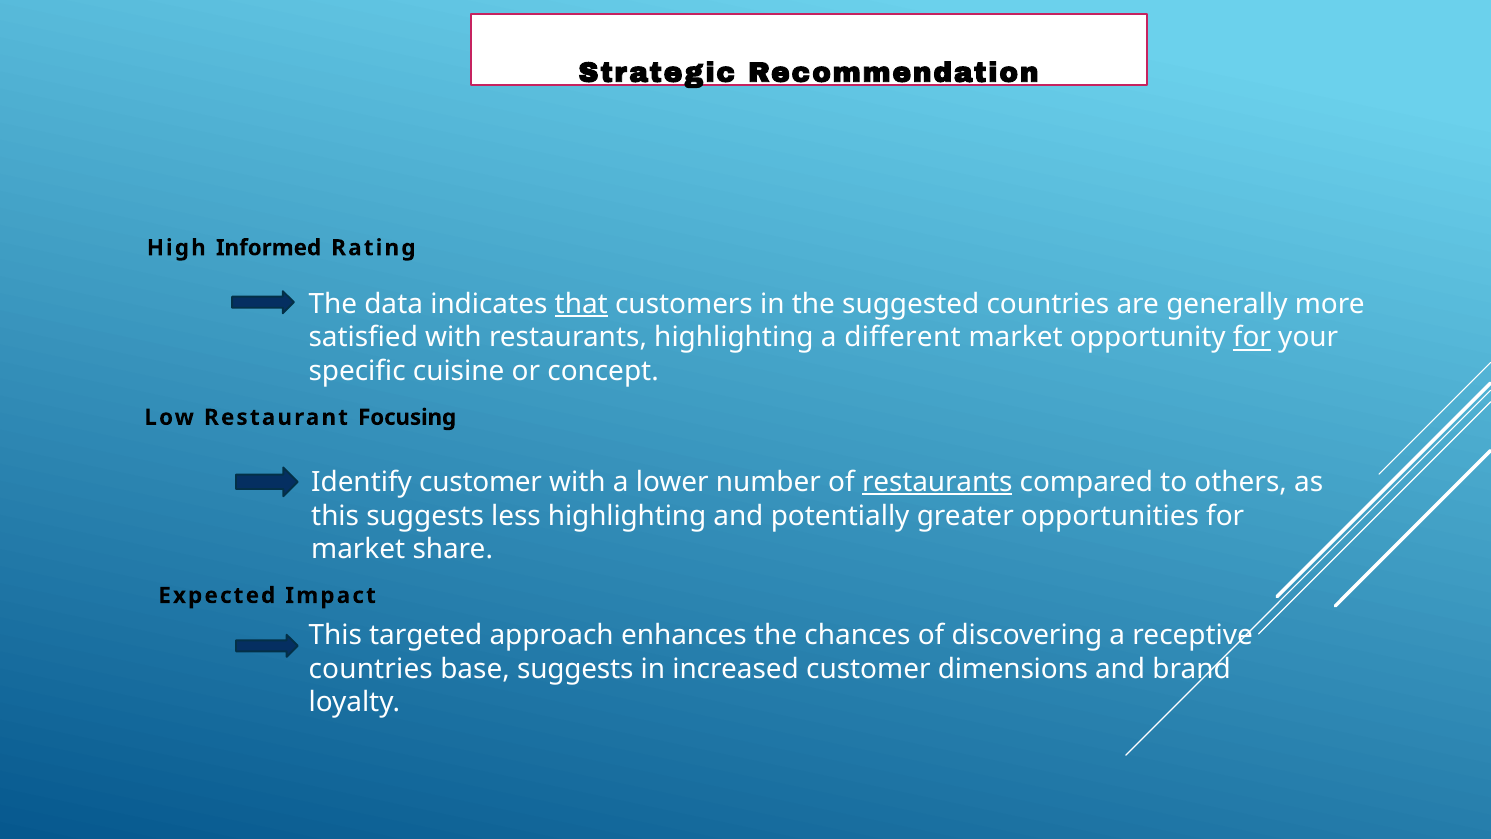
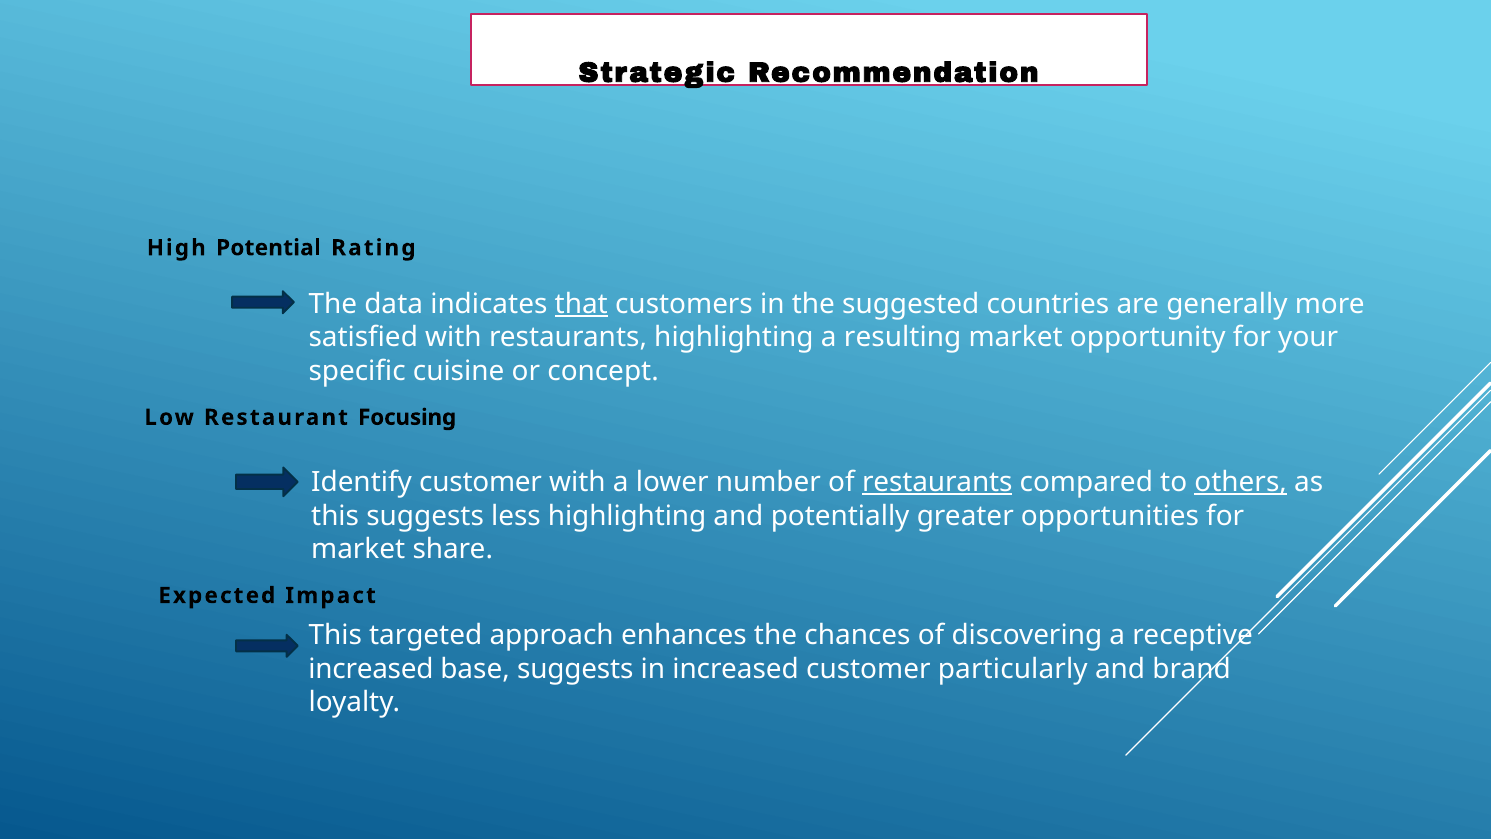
Informed: Informed -> Potential (268, 248)
different: different -> resulting (903, 338)
for underline: present -> none (1252, 338)
others underline: none -> present (1241, 482)
countries: countries -> increased (371, 669)
dimensions: dimensions -> particularly (1013, 669)
